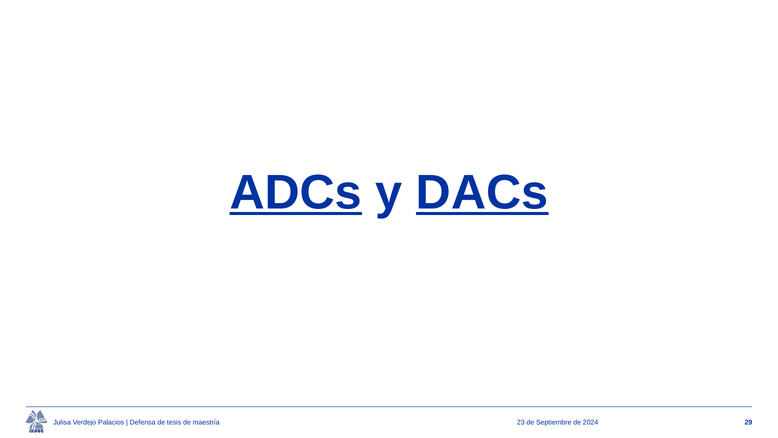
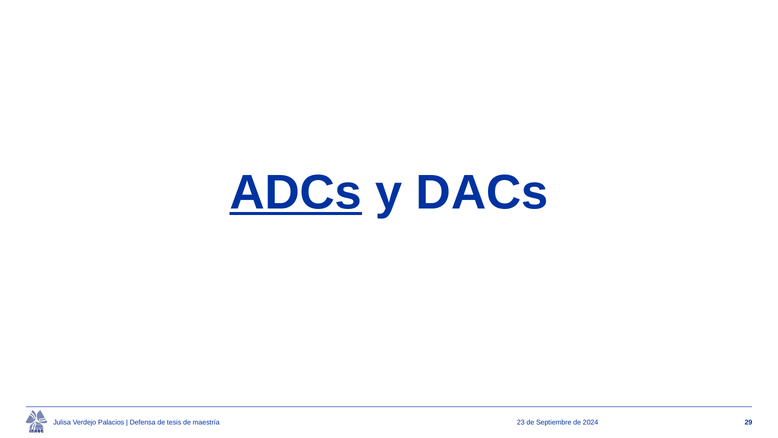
DACs underline: present -> none (482, 193)
